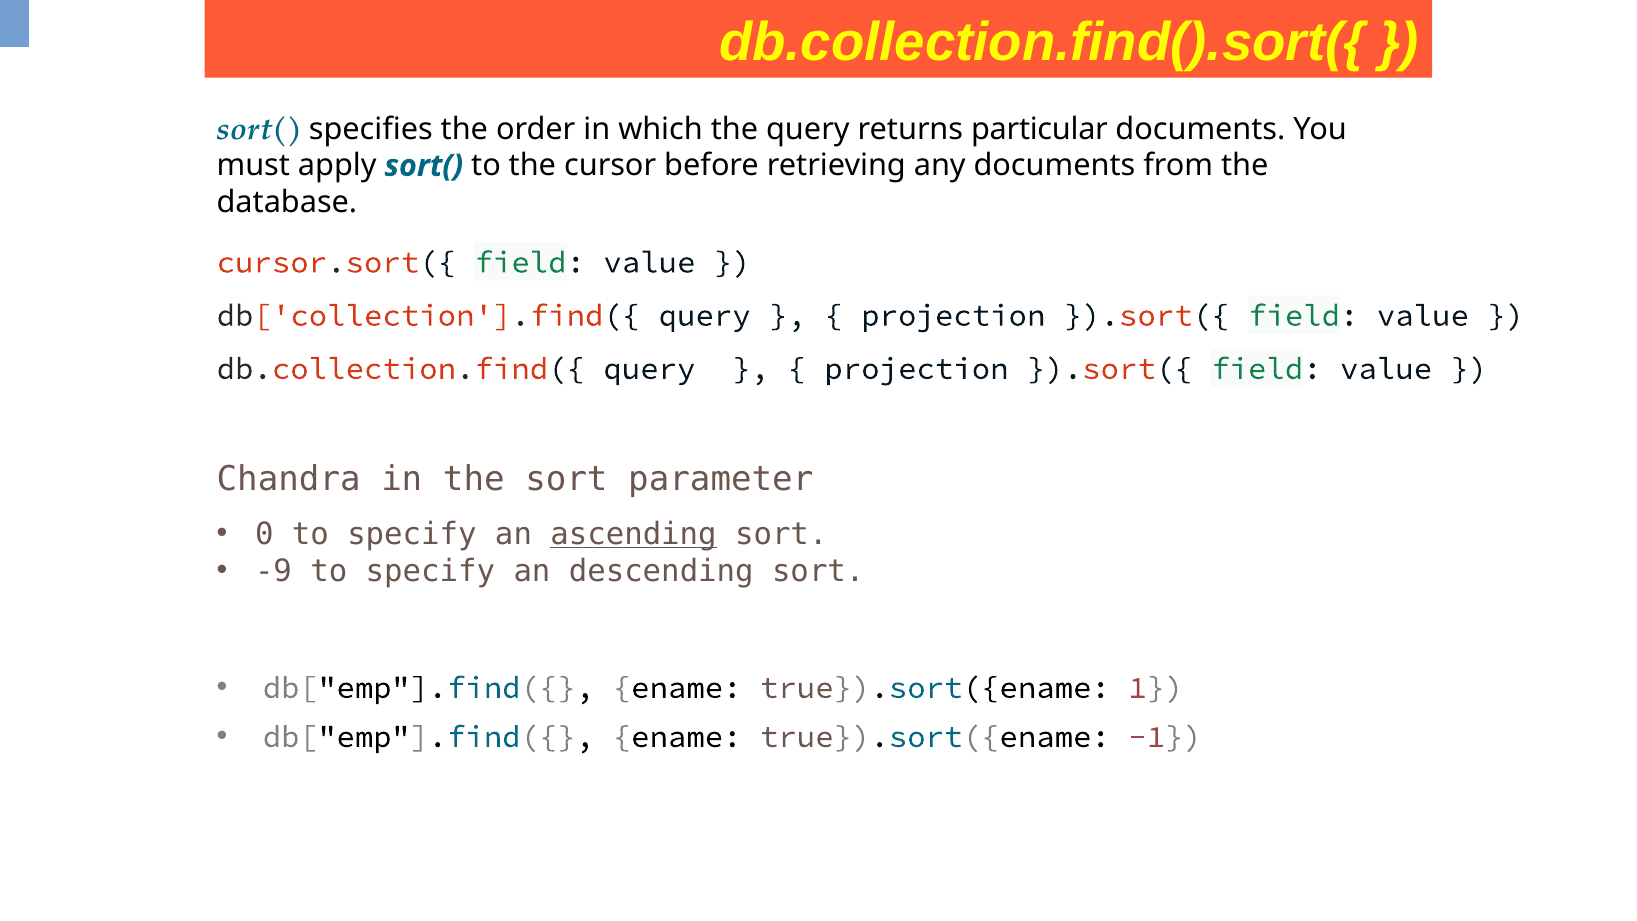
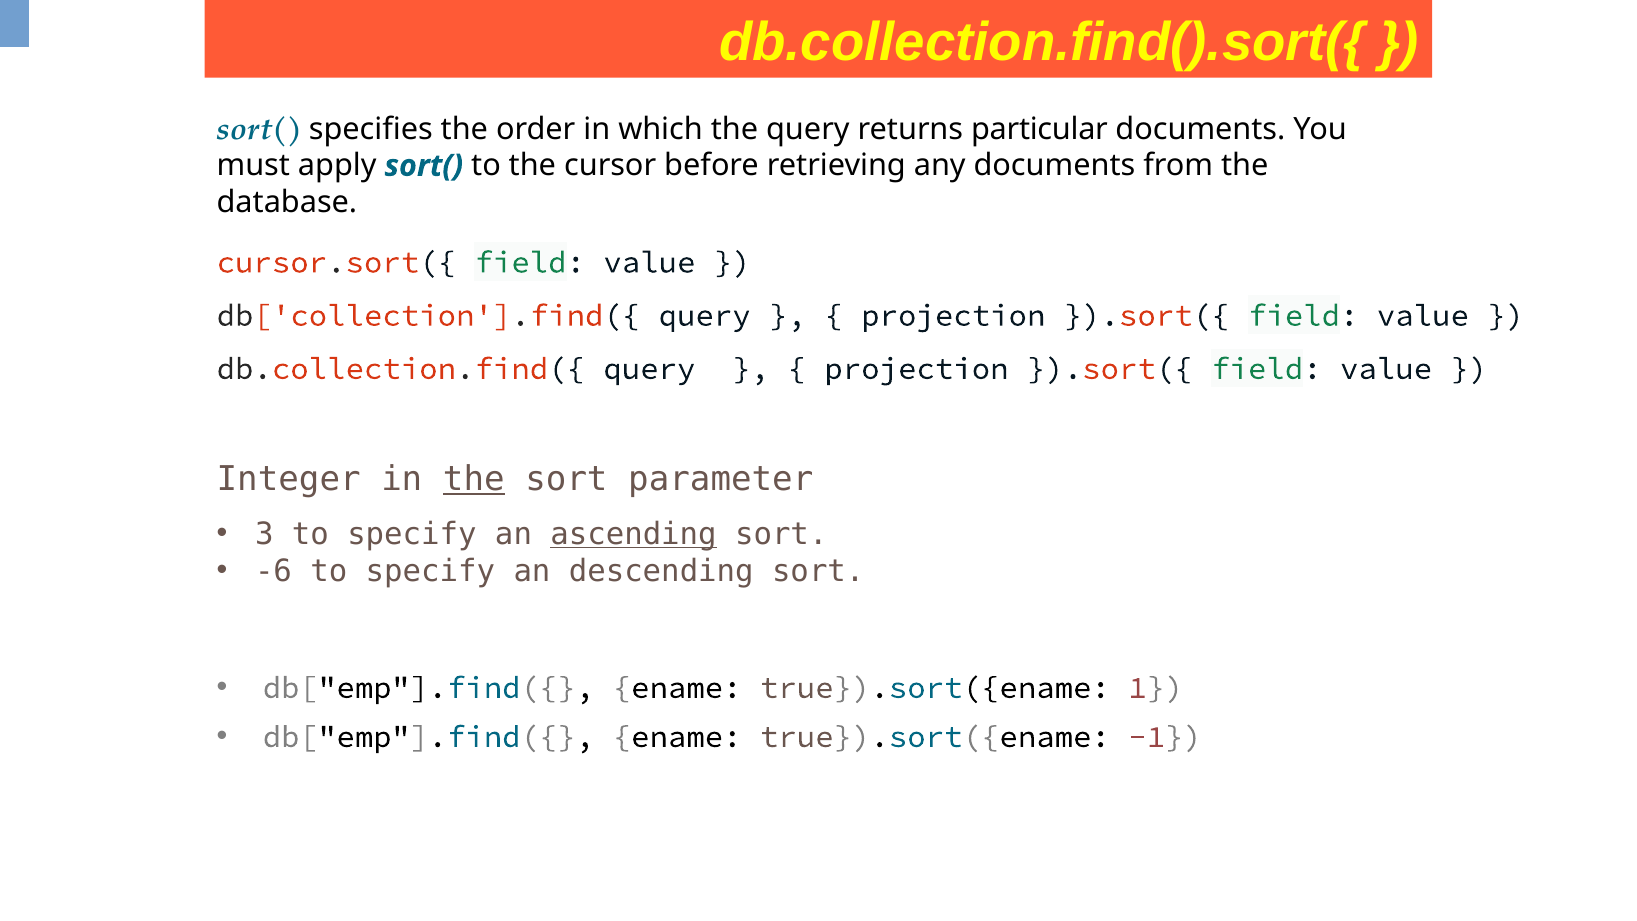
Chandra: Chandra -> Integer (289, 479)
the underline: none -> present (474, 479)
0: 0 -> 3 (264, 534)
-9: -9 -> -6 (273, 571)
